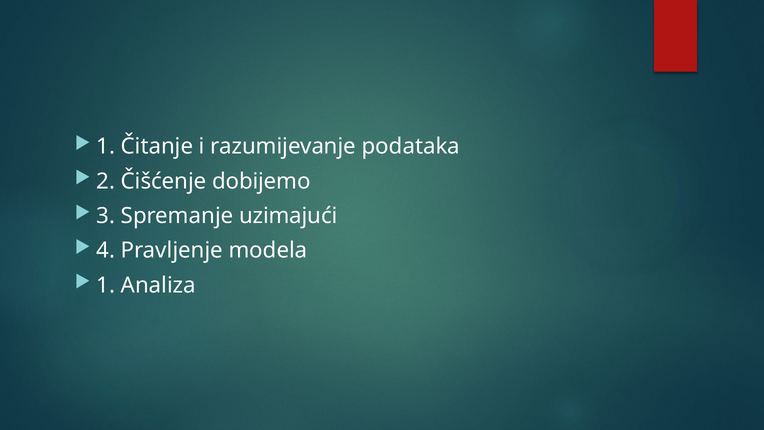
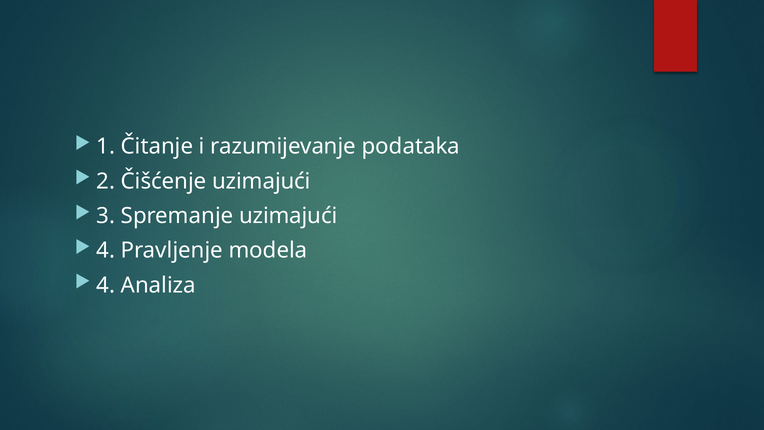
Čišćenje dobijemo: dobijemo -> uzimajući (261, 181)
1: 1 -> 4 (106, 285)
